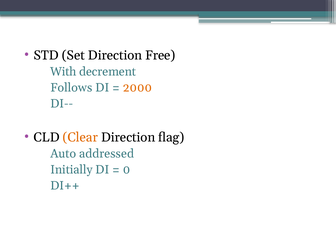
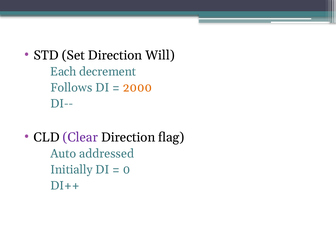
Free: Free -> Will (160, 55)
With: With -> Each (63, 72)
Clear colour: orange -> purple (80, 137)
